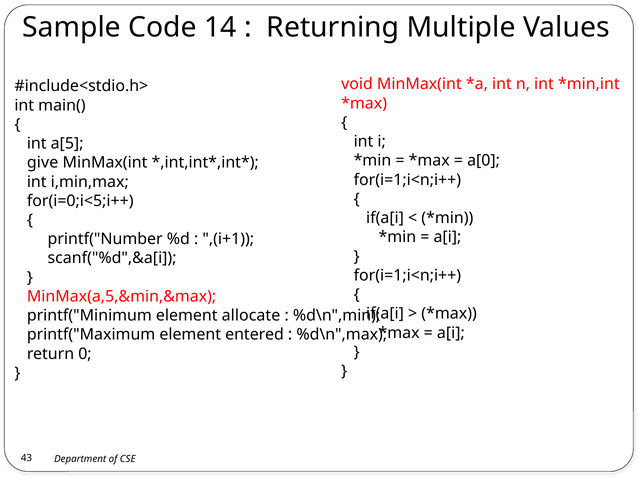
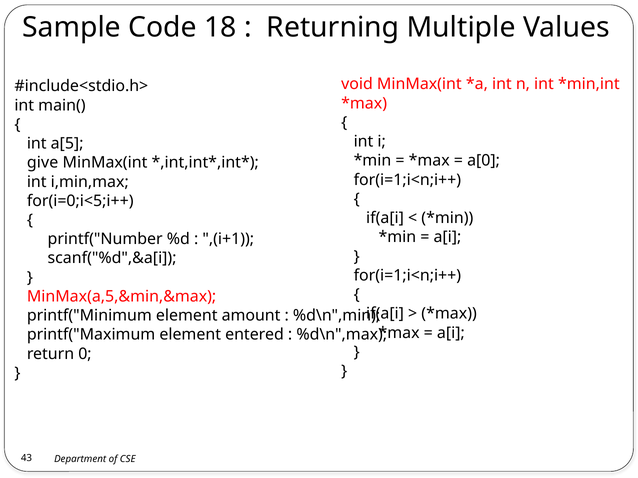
14: 14 -> 18 (220, 27)
allocate: allocate -> amount (251, 316)
